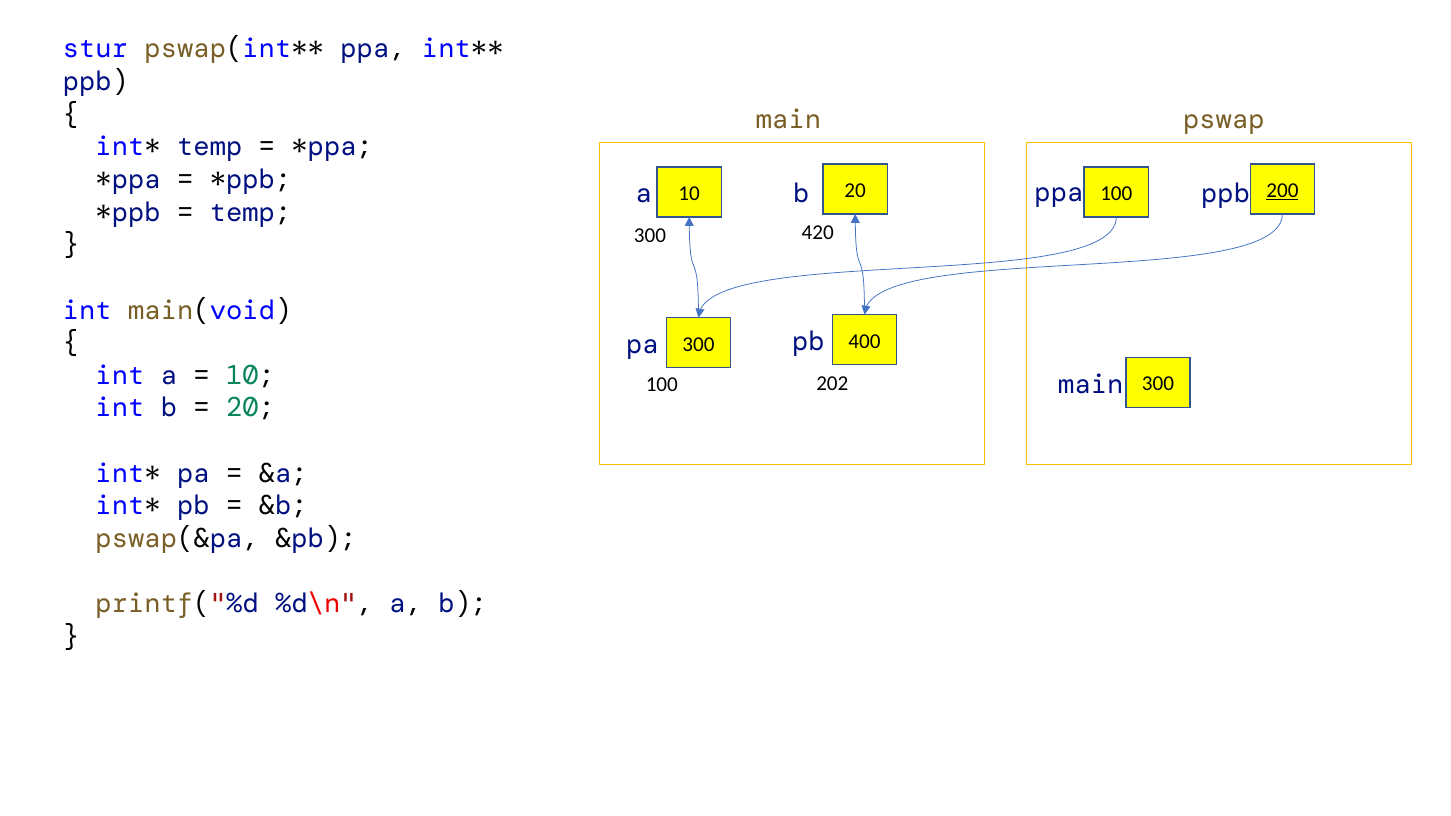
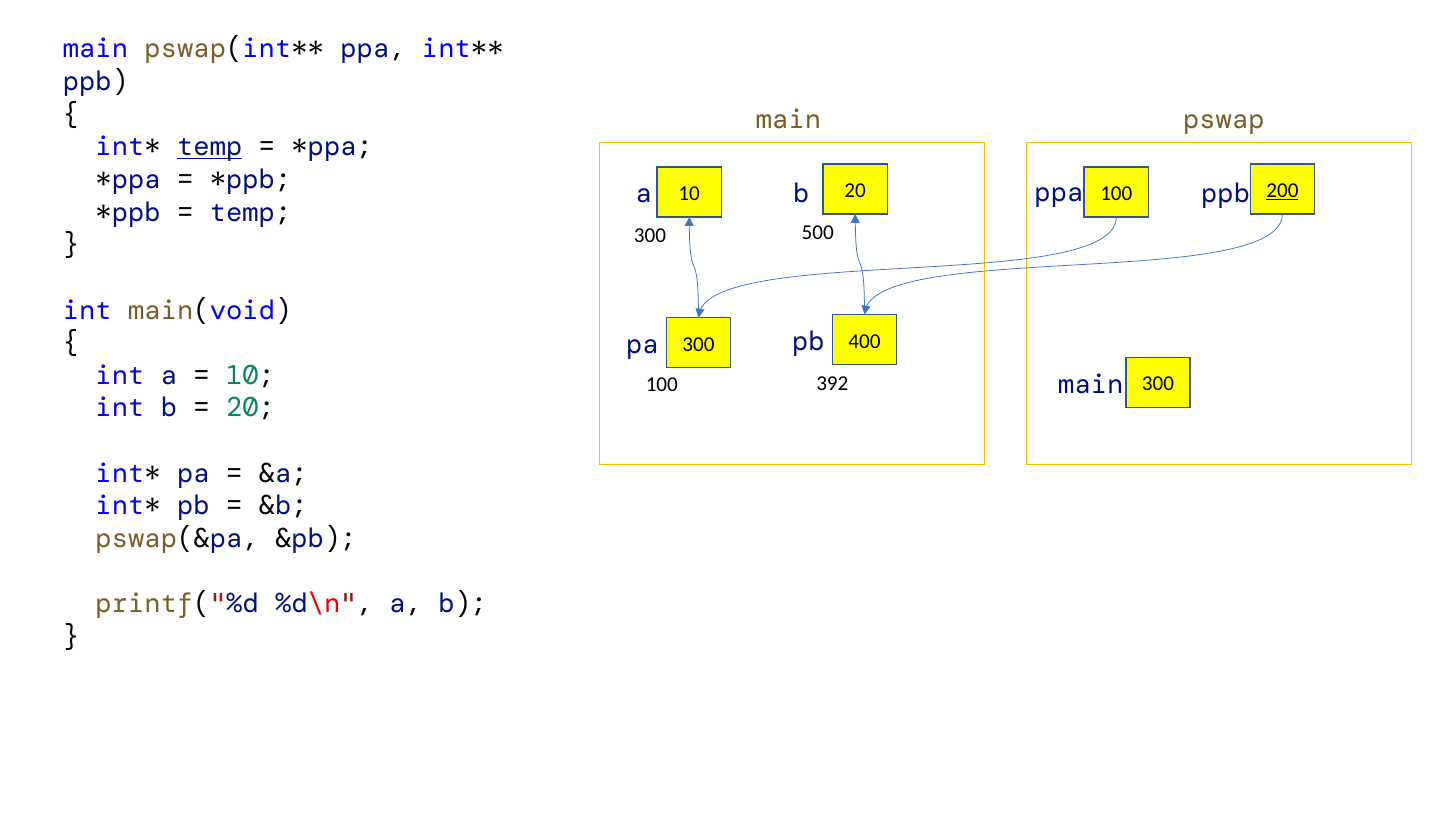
stur: stur -> main (95, 49)
temp underline: none -> present (210, 147)
420: 420 -> 500 (818, 232)
202: 202 -> 392 (832, 384)
